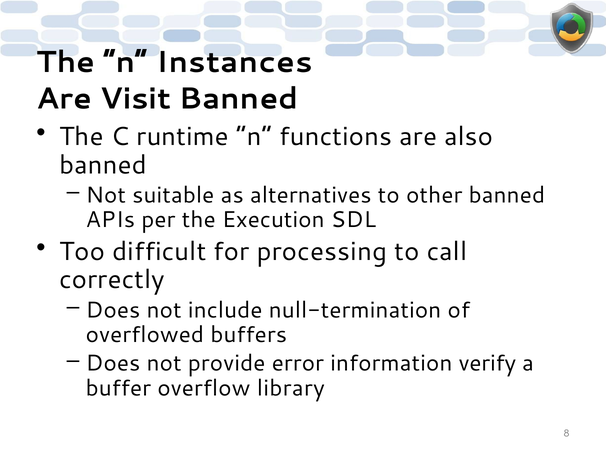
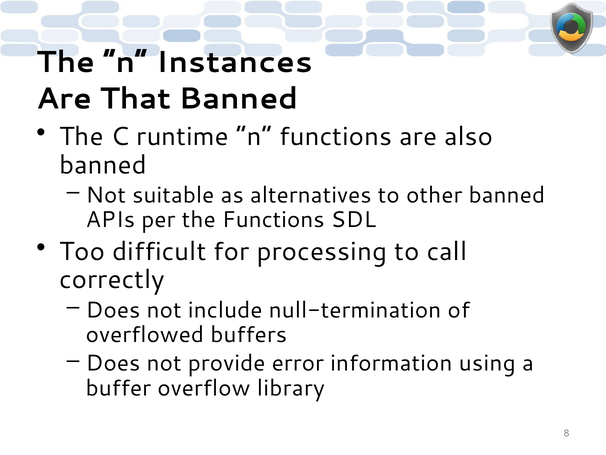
Visit: Visit -> That (135, 99)
the Execution: Execution -> Functions (273, 220)
verify: verify -> using (487, 363)
